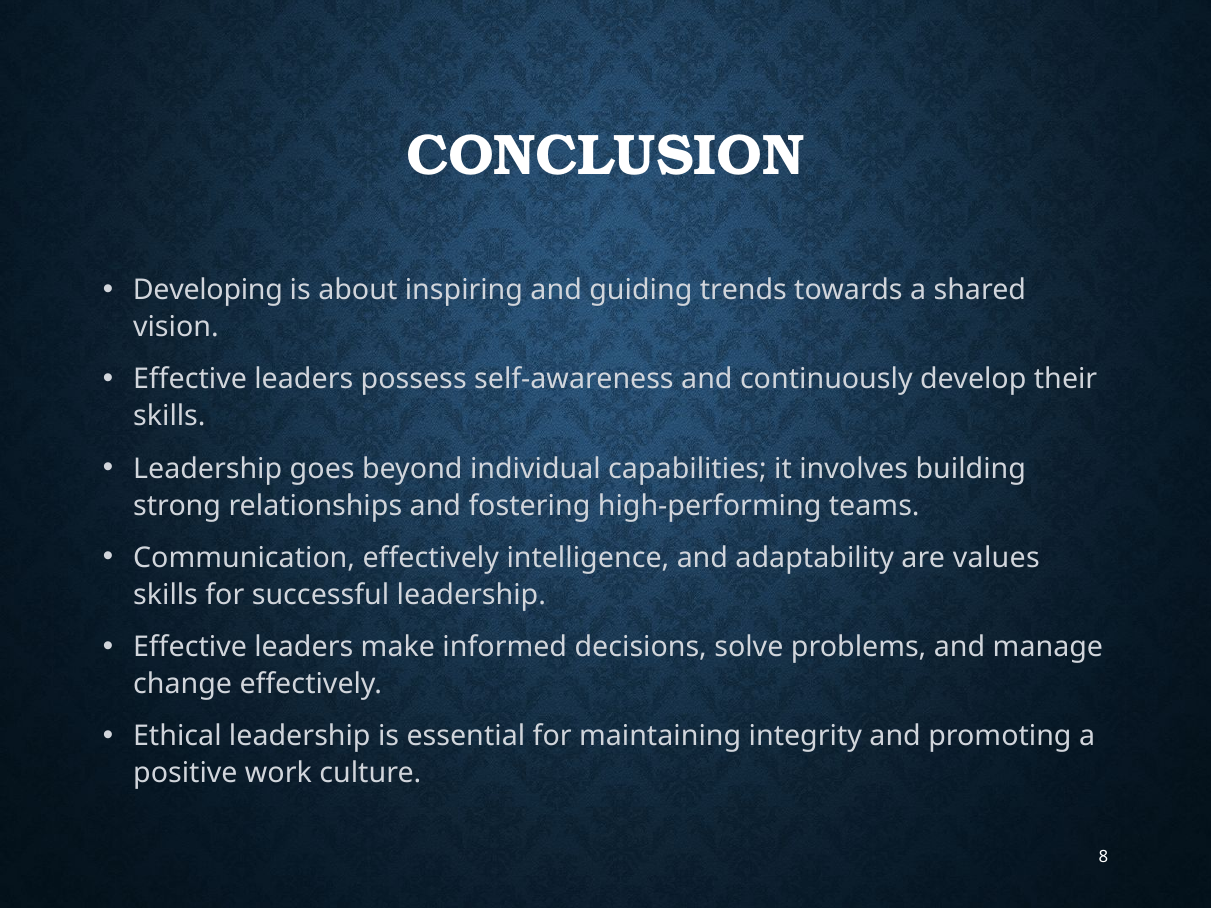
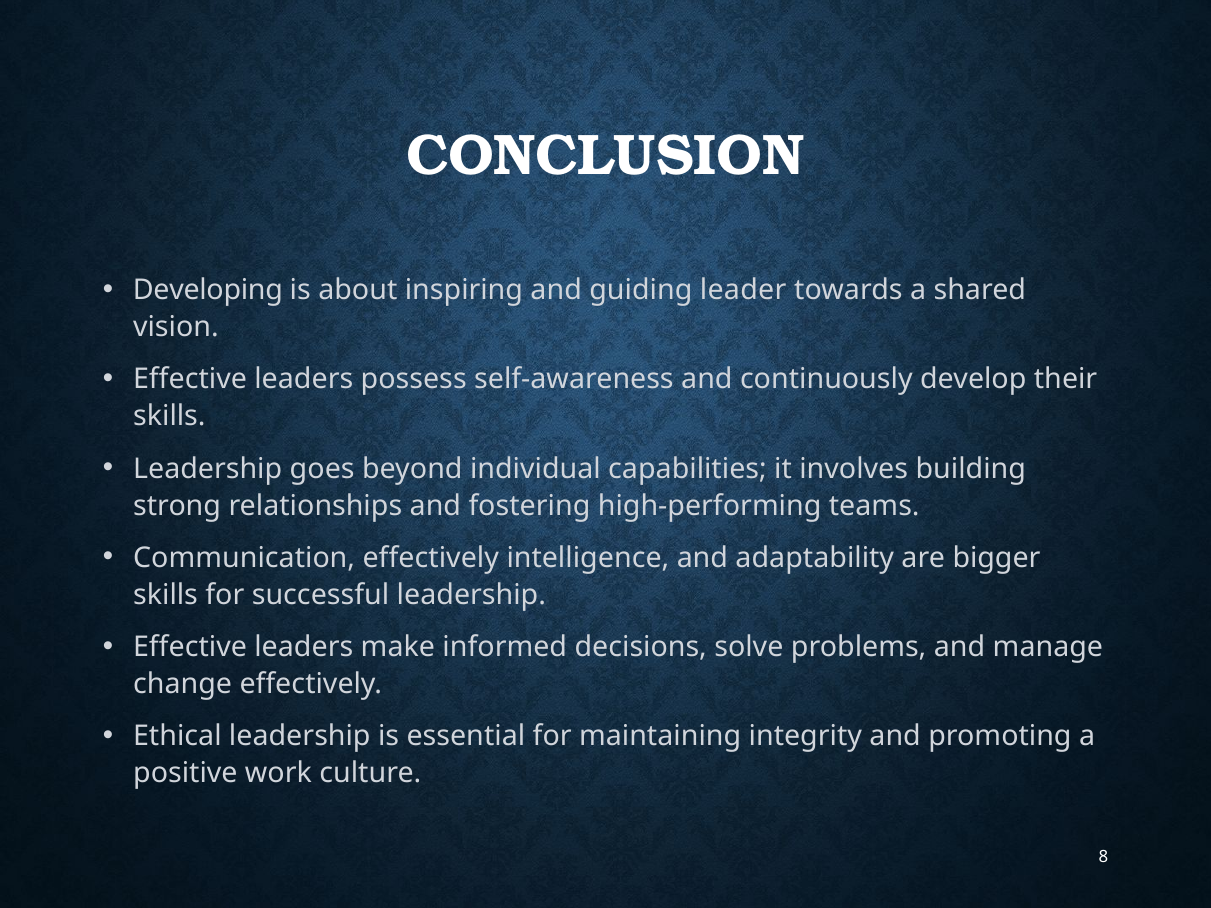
trends: trends -> leader (743, 290)
values: values -> bigger (997, 558)
